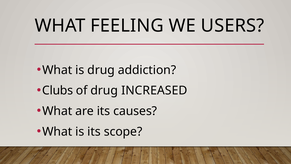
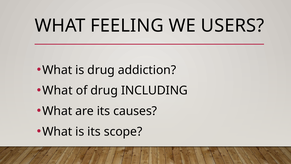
Clubs: Clubs -> What (57, 90)
INCREASED: INCREASED -> INCLUDING (154, 90)
